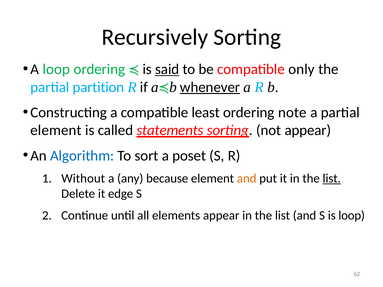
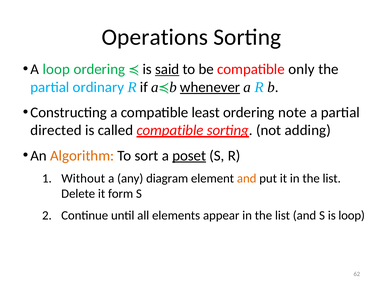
Recursively: Recursively -> Operations (155, 37)
partition: partition -> ordinary (98, 87)
element: element -> directed (56, 130)
called statements: statements -> compatible (170, 130)
not appear: appear -> adding (308, 130)
Algorithm colour: blue -> orange (82, 156)
poset underline: none -> present (189, 156)
because: because -> diagram (167, 179)
list underline: present -> none (332, 179)
edge: edge -> form (121, 194)
